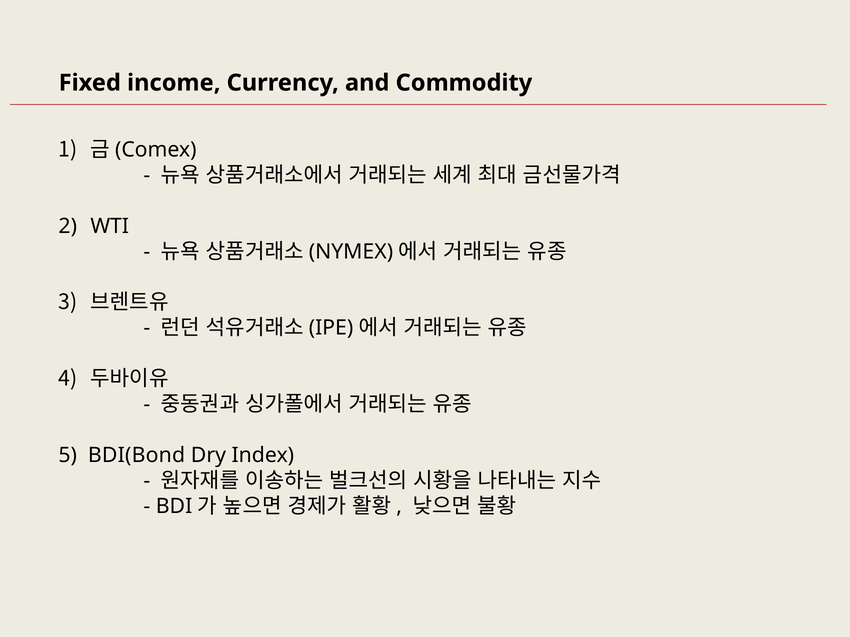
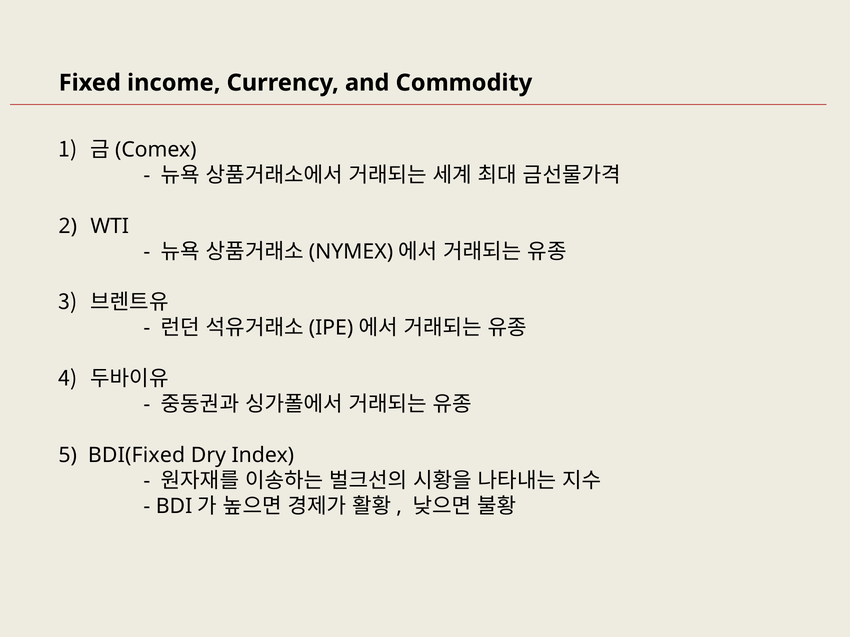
BDI(Bond: BDI(Bond -> BDI(Fixed (137, 456)
